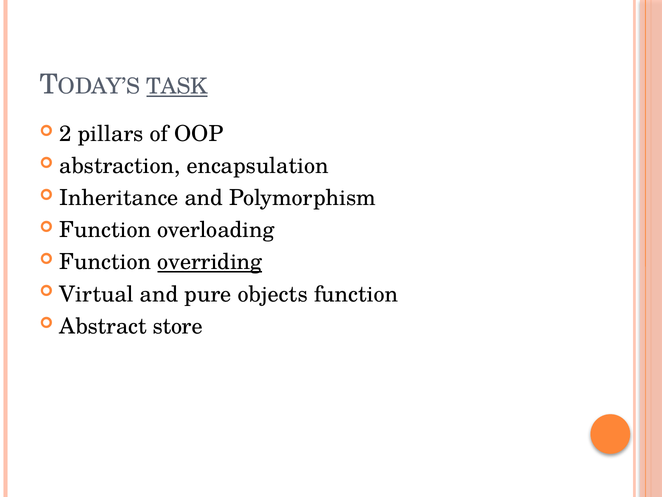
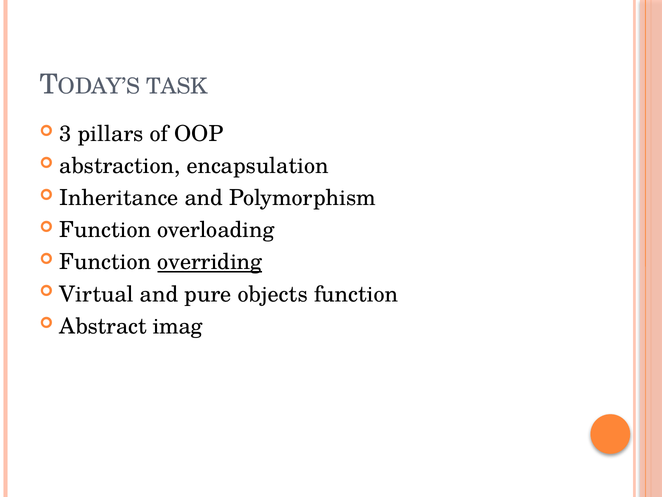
TASK underline: present -> none (177, 87)
2: 2 -> 3 (66, 134)
store: store -> imag (178, 326)
